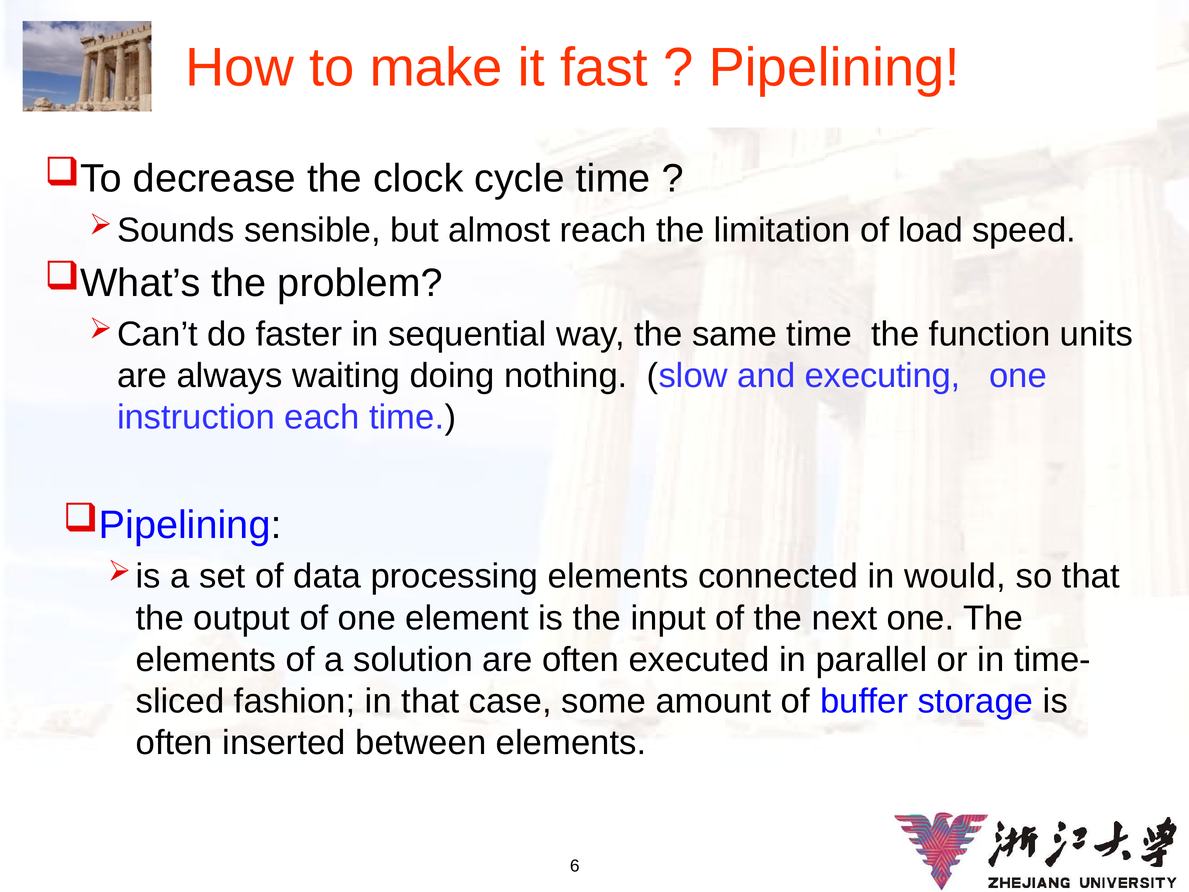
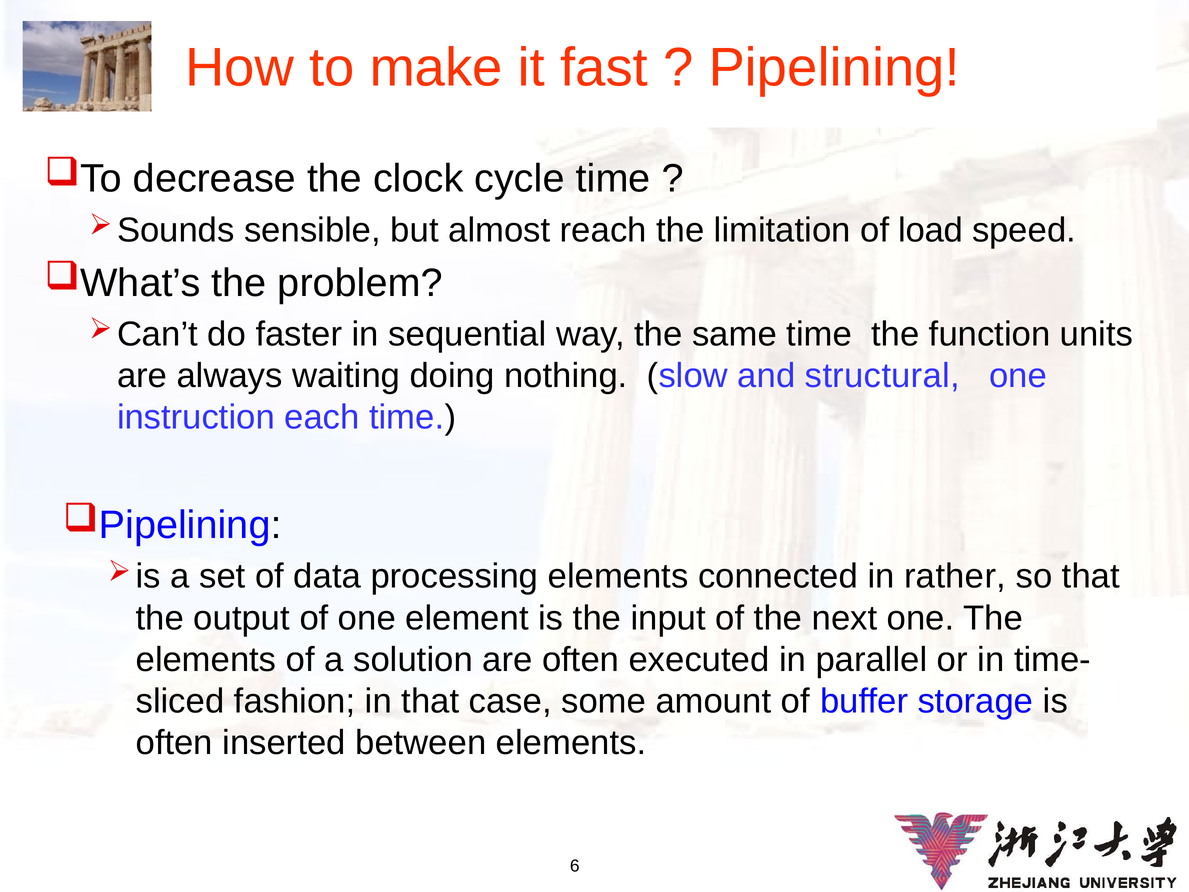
executing: executing -> structural (882, 376)
would: would -> rather (955, 576)
